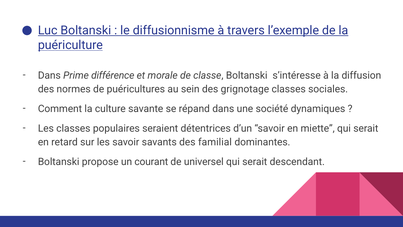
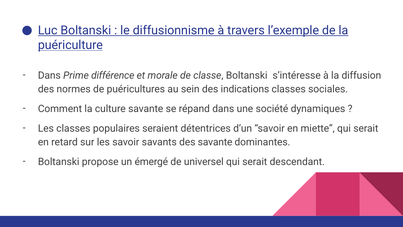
grignotage: grignotage -> indications (245, 89)
des familial: familial -> savante (215, 142)
courant: courant -> émergé (151, 162)
